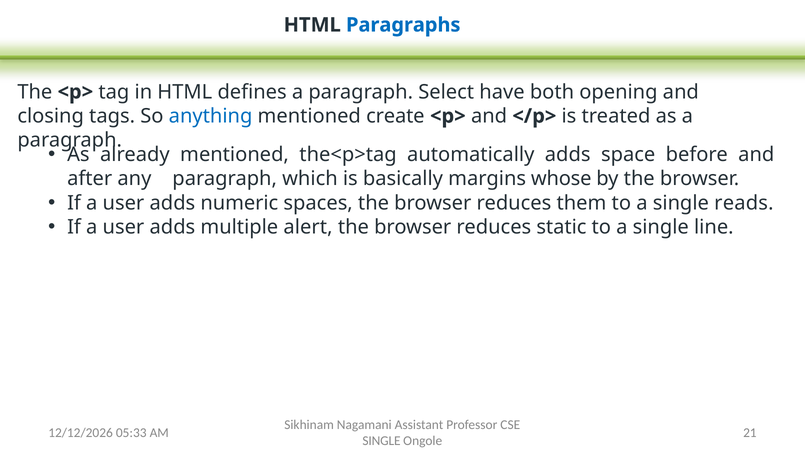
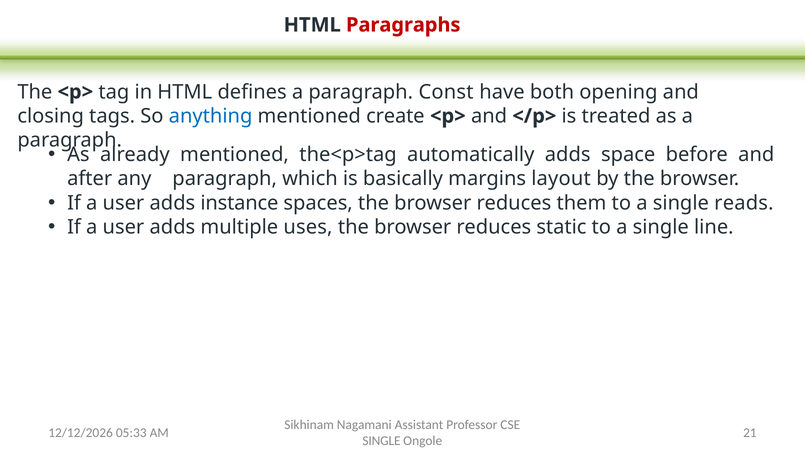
Paragraphs colour: blue -> red (403, 25)
Select: Select -> Const (446, 92)
whose: whose -> layout (561, 179)
numeric: numeric -> instance (239, 203)
alert: alert -> uses (308, 227)
